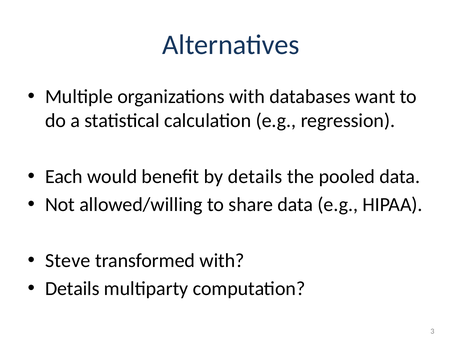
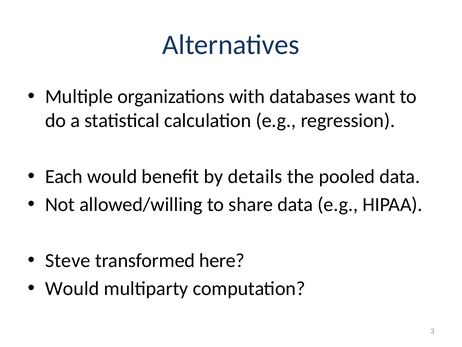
transformed with: with -> here (222, 260)
Details: Details -> Would (72, 288)
